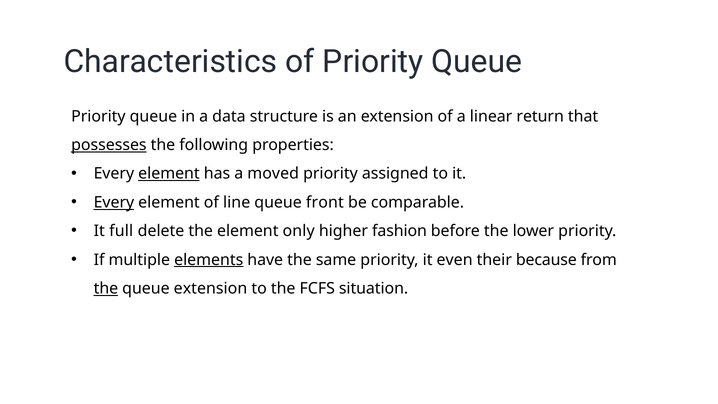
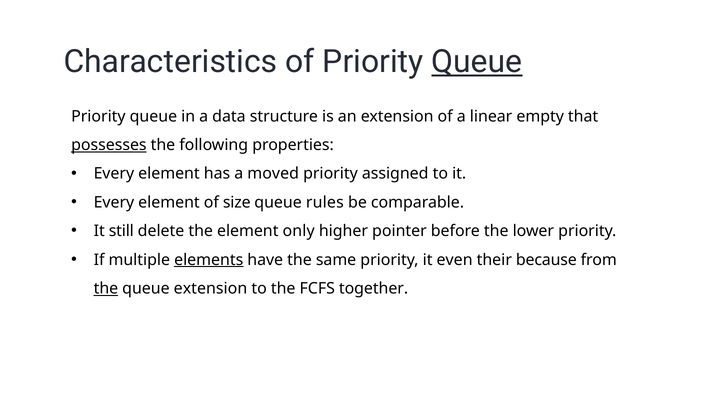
Queue underline: none -> present (477, 62)
return: return -> empty (540, 116)
element underline: present -> none (169, 174)
Every underline: present -> none (114, 202)
line: line -> size (237, 202)
front: front -> rules (325, 202)
full: full -> still (121, 231)
fashion: fashion -> pointer (399, 231)
situation: situation -> together (374, 288)
